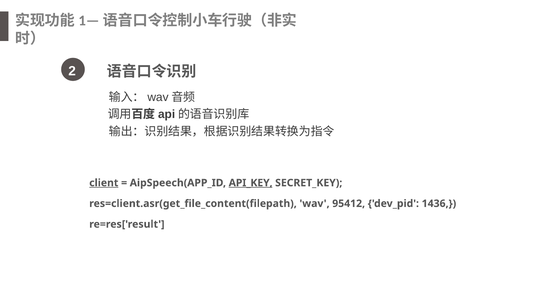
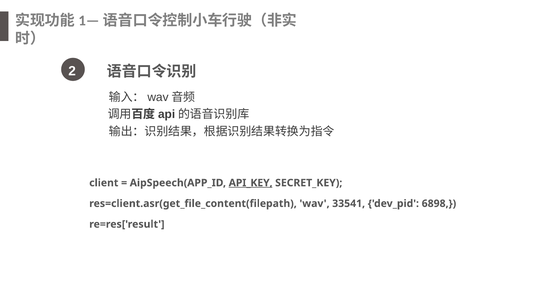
client underline: present -> none (104, 183)
95412: 95412 -> 33541 (349, 204)
1436: 1436 -> 6898 (439, 204)
